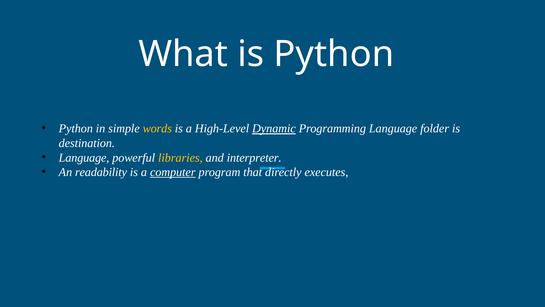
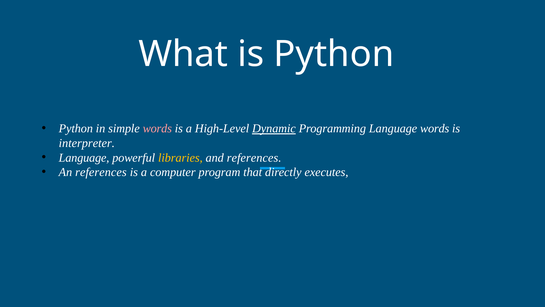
words colour: yellow -> pink (157, 128)
Language folder: folder -> words (435, 128)
destination: destination -> interpreter (87, 143)
and interpreter: interpreter -> references (254, 157)
An readability: readability -> references (101, 172)
computer underline: present -> none (173, 172)
